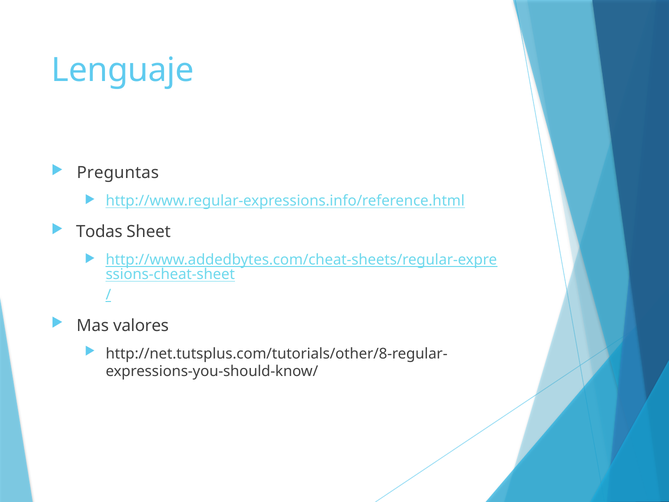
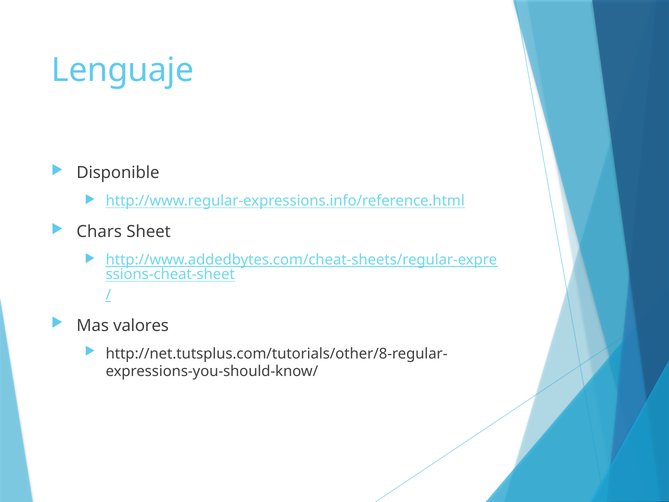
Preguntas: Preguntas -> Disponible (118, 173)
Todas: Todas -> Chars (99, 231)
